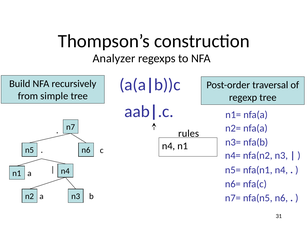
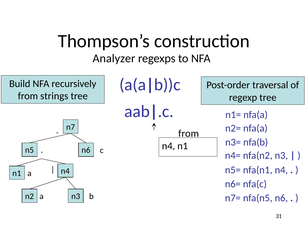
simple: simple -> strings (54, 96)
rules: rules -> from (189, 134)
